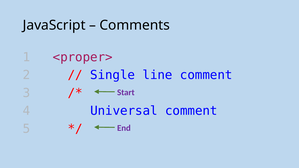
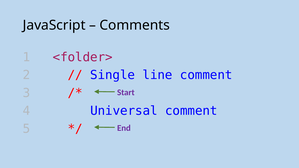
<proper>: <proper> -> <folder> (83, 57)
